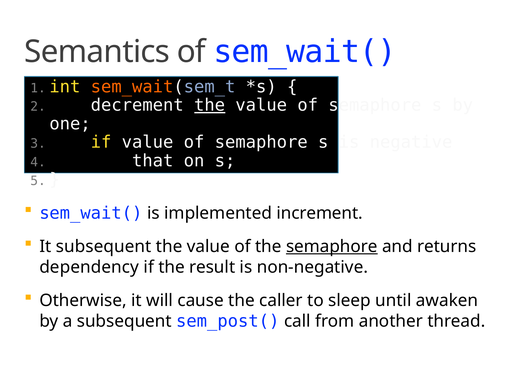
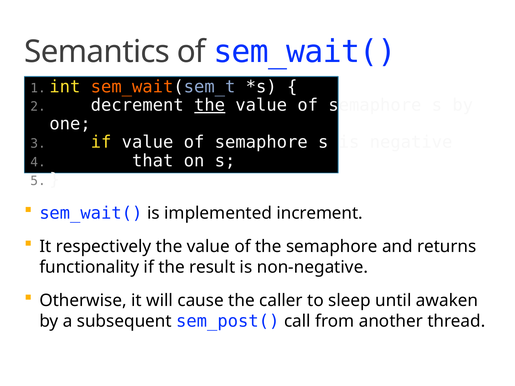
It subsequent: subsequent -> respectively (104, 247)
semaphore underline: present -> none (332, 247)
dependency: dependency -> functionality (89, 267)
